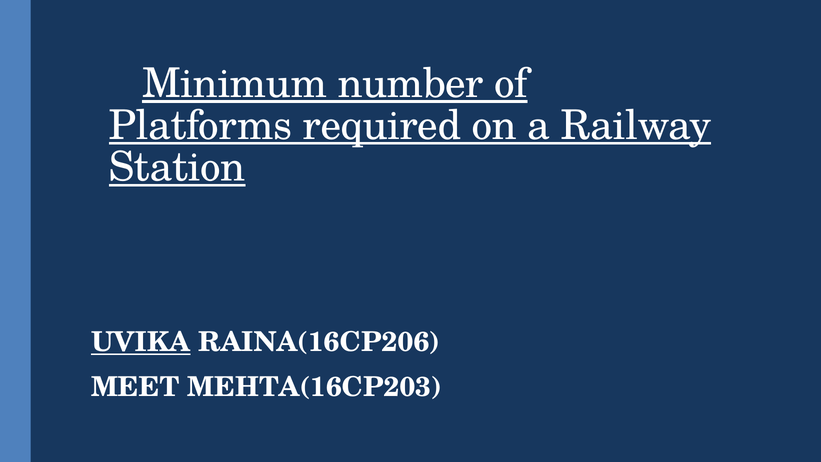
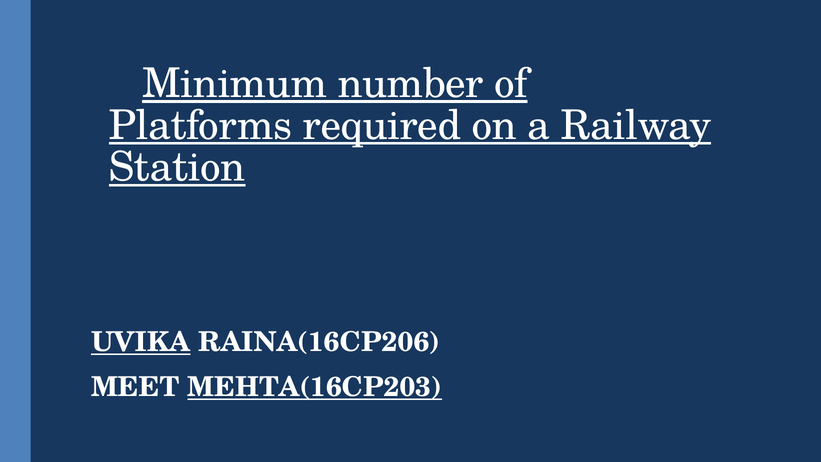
MEHTA(16CP203 underline: none -> present (315, 387)
